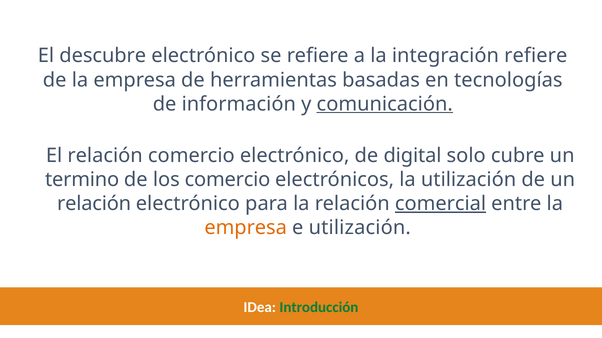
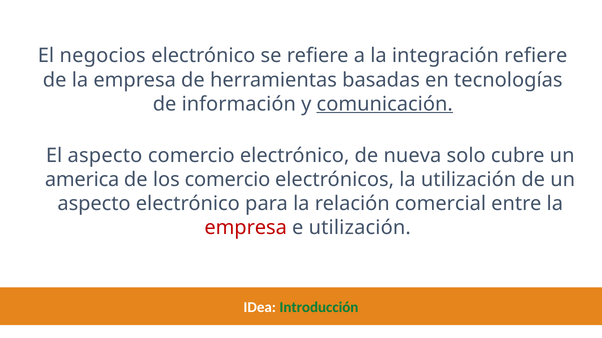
descubre: descubre -> negocios (103, 56)
El relación: relación -> aspecto (105, 156)
digital: digital -> nueva (412, 156)
termino: termino -> america (82, 180)
relación: relación -> aspecto (94, 204)
comercial underline: present -> none (441, 204)
empresa colour: orange -> red (246, 228)
